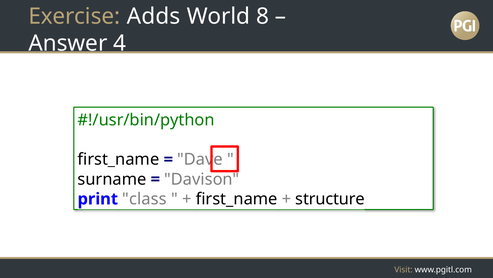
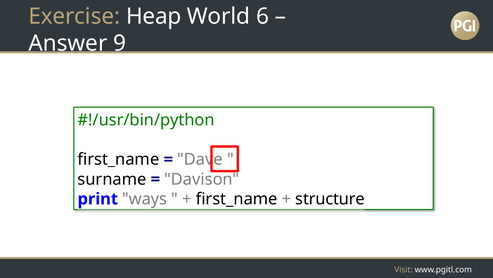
Adds: Adds -> Heap (154, 16)
8: 8 -> 6 (263, 16)
4: 4 -> 9 (120, 43)
class: class -> ways (145, 199)
